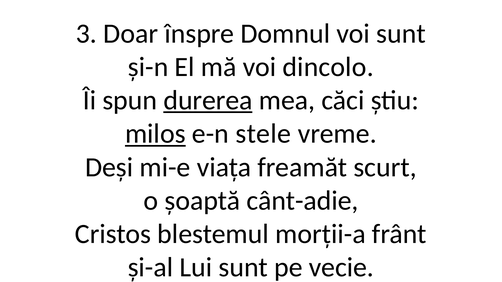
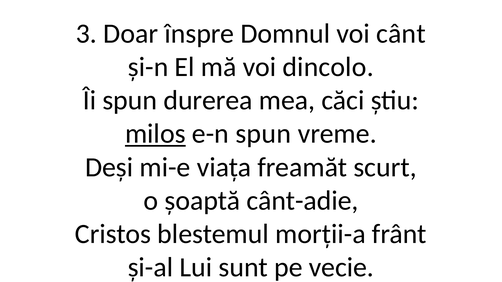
voi sunt: sunt -> cânt (401, 34)
durerea underline: present -> none (208, 100)
e-n stele: stele -> spun (263, 134)
